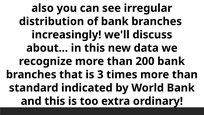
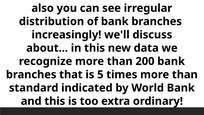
3: 3 -> 5 (100, 74)
